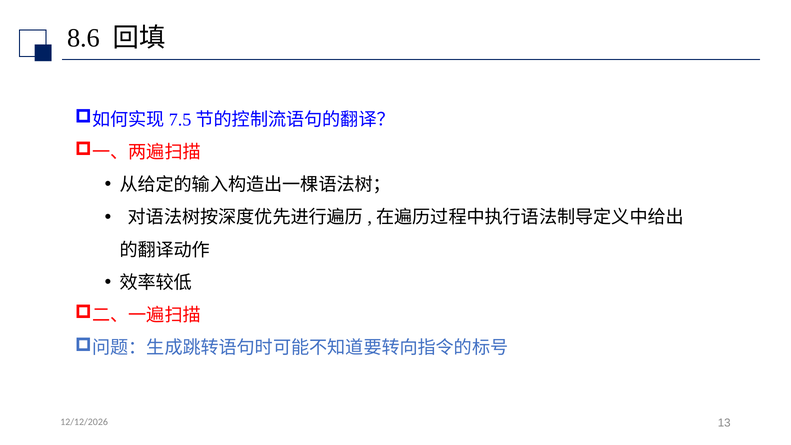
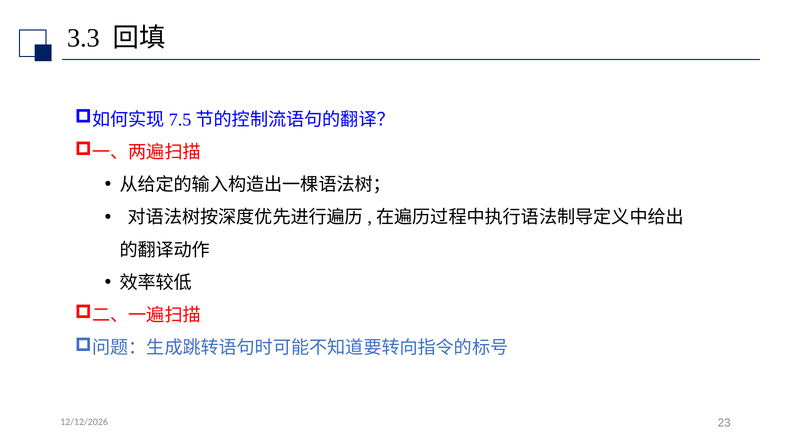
8.6: 8.6 -> 3.3 (84, 38)
13: 13 -> 23 (724, 423)
